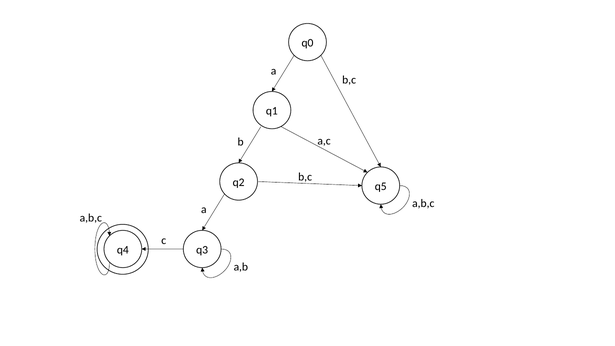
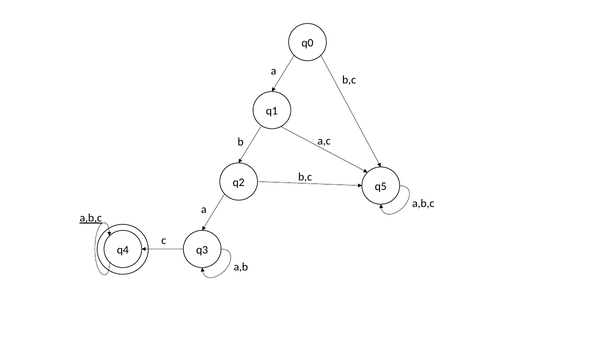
a,b,c underline: none -> present (91, 218)
